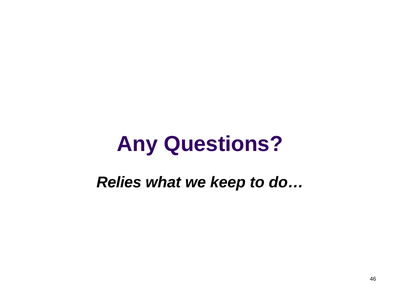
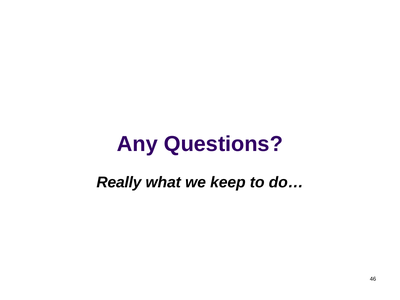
Relies: Relies -> Really (119, 182)
